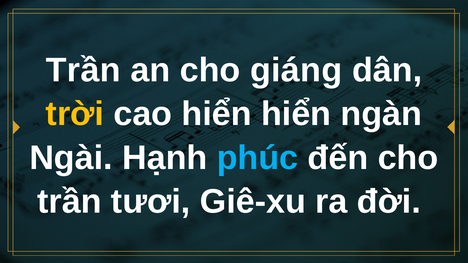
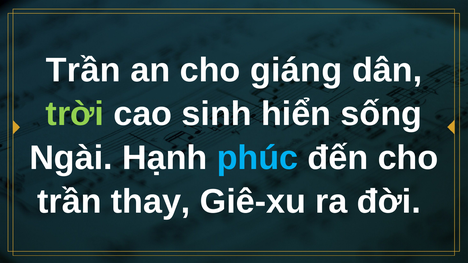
trời colour: yellow -> light green (75, 114)
cao hiển: hiển -> sinh (217, 114)
ngàn: ngàn -> sống (381, 114)
tươi: tươi -> thay (151, 202)
